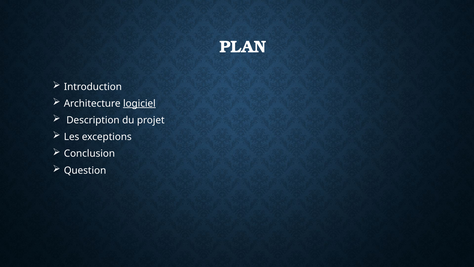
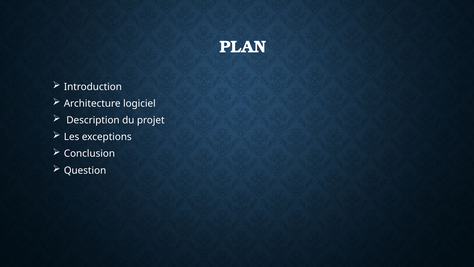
logiciel underline: present -> none (139, 103)
